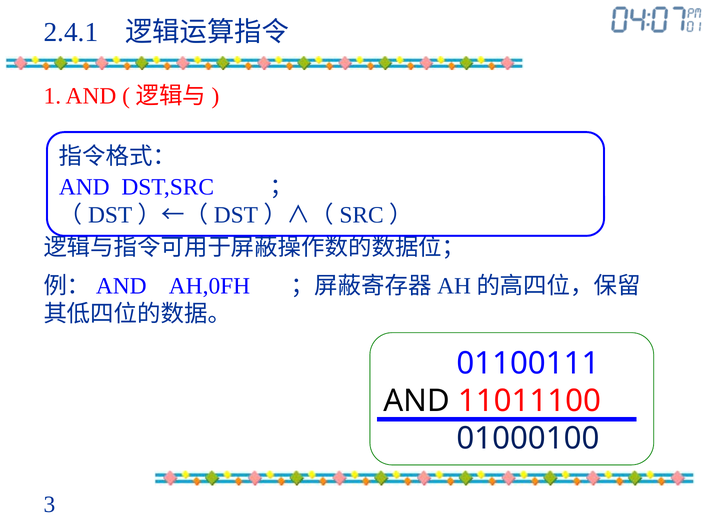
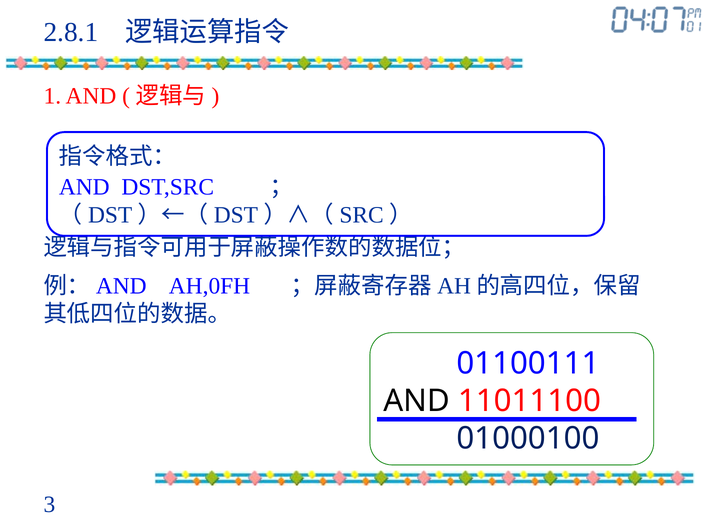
2.4.1: 2.4.1 -> 2.8.1 (71, 32)
